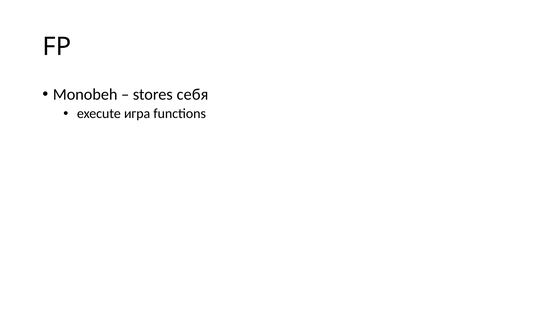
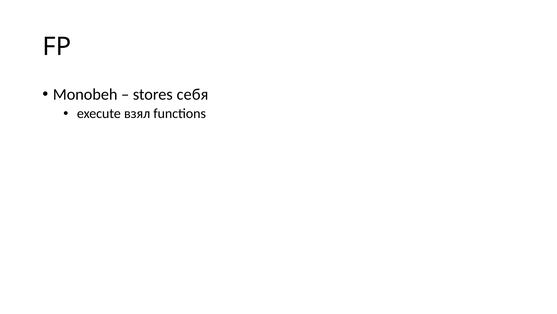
игра: игра -> взял (137, 113)
